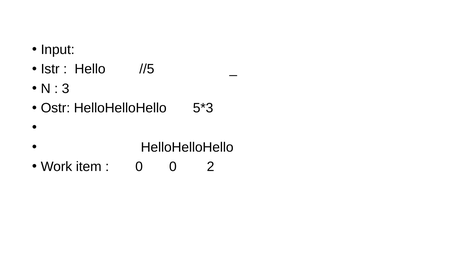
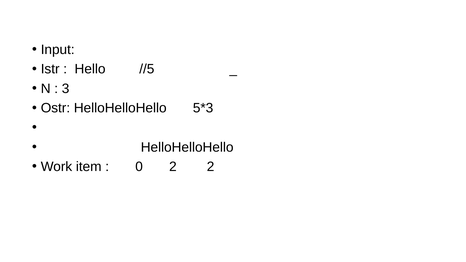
0 0: 0 -> 2 (173, 167)
